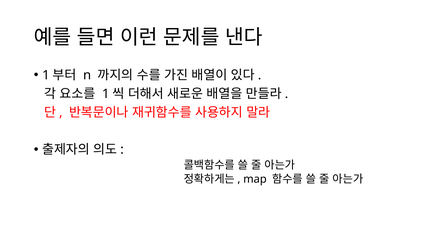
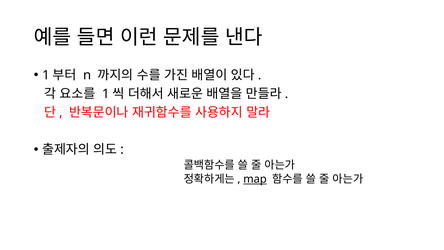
map underline: none -> present (255, 179)
